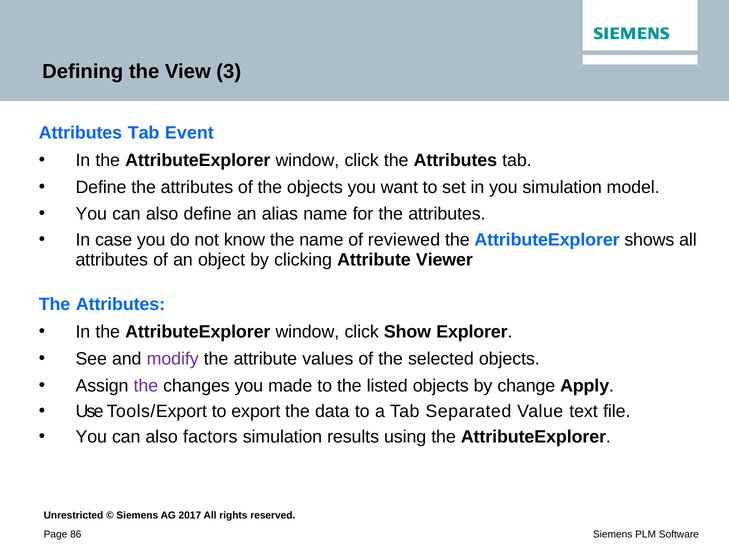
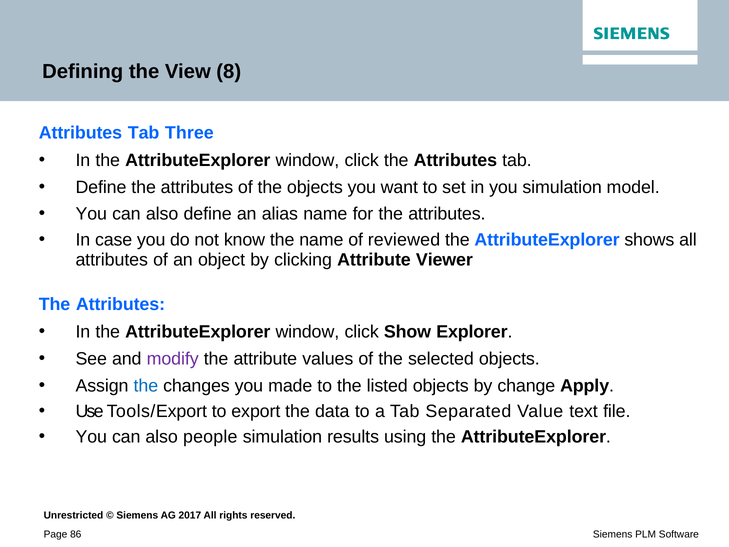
3: 3 -> 8 (229, 72)
Event: Event -> Three (189, 133)
the colour: purple -> blue (146, 386)
factors: factors -> people (210, 437)
